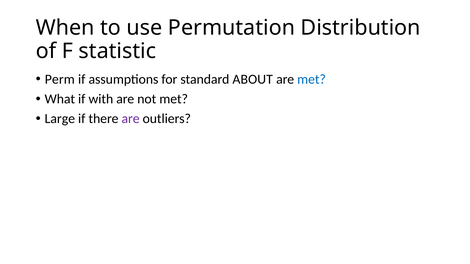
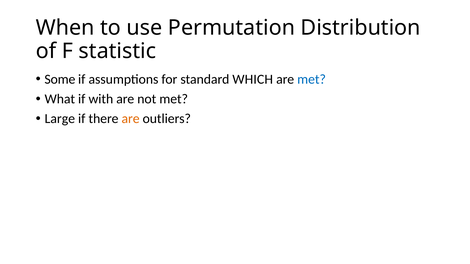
Perm: Perm -> Some (60, 79)
ABOUT: ABOUT -> WHICH (253, 79)
are colour: purple -> orange (131, 119)
